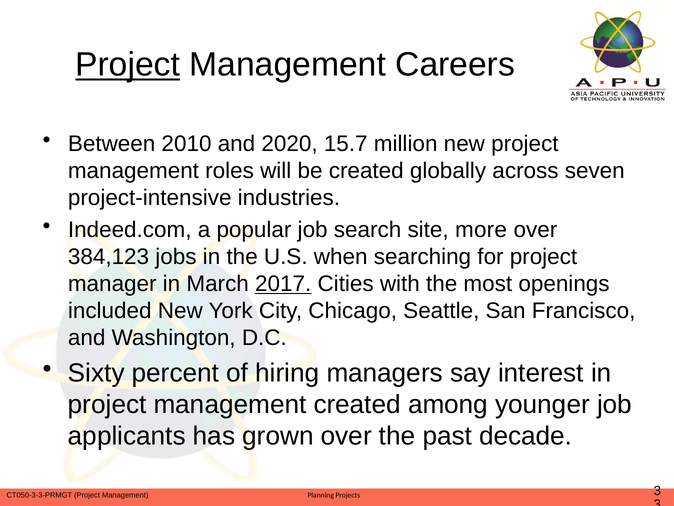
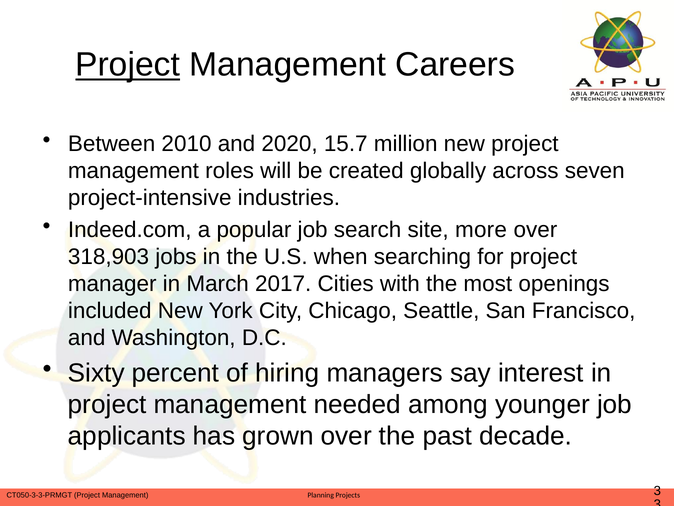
384,123: 384,123 -> 318,903 (109, 257)
2017 underline: present -> none (283, 284)
management created: created -> needed (357, 404)
